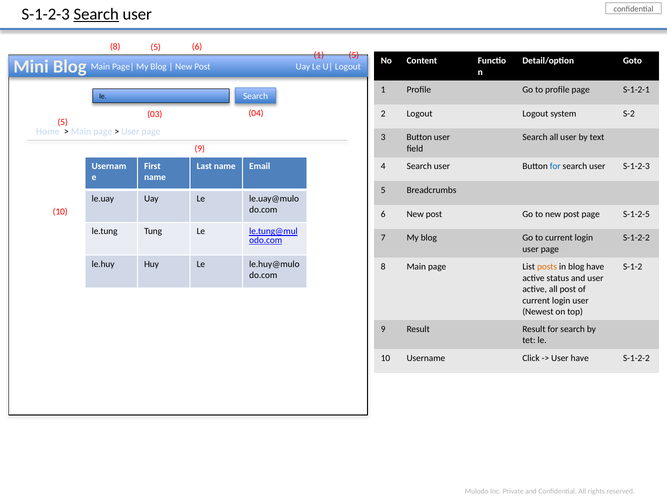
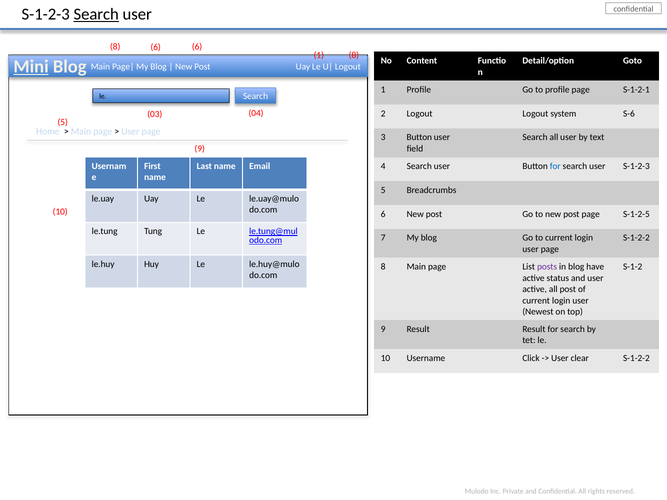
8 5: 5 -> 6 (156, 47)
1 5: 5 -> 8 (354, 55)
Mini underline: none -> present (31, 67)
S-2: S-2 -> S-6 (629, 114)
posts colour: orange -> purple (547, 267)
User have: have -> clear (580, 358)
